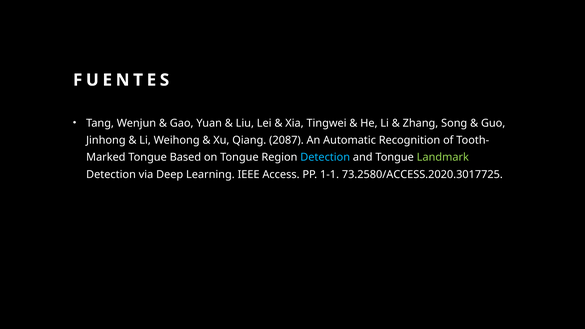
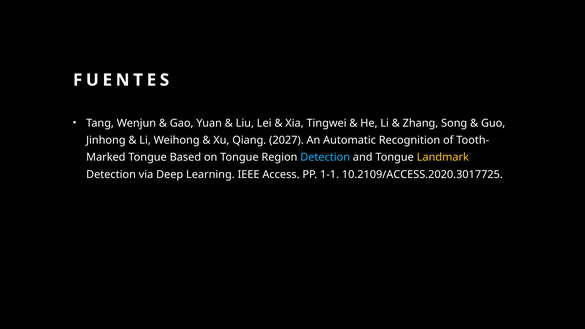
2087: 2087 -> 2027 (286, 140)
Landmark colour: light green -> yellow (443, 157)
73.2580/ACCESS.2020.3017725: 73.2580/ACCESS.2020.3017725 -> 10.2109/ACCESS.2020.3017725 (422, 174)
